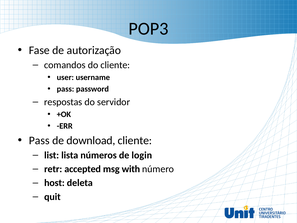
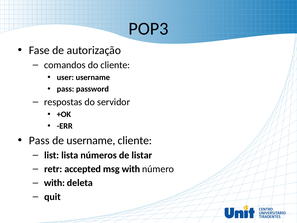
de download: download -> username (91, 140)
login: login -> listar (142, 155)
host: host -> with (54, 183)
